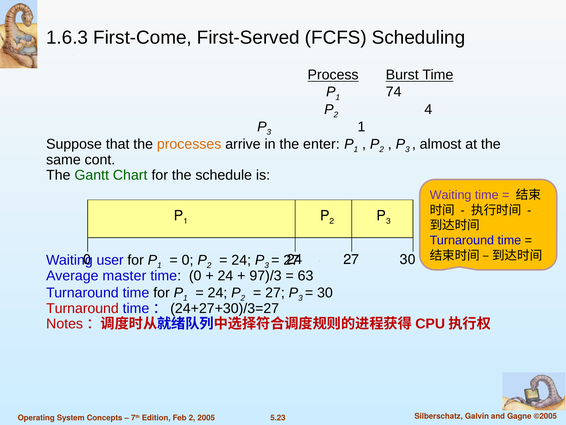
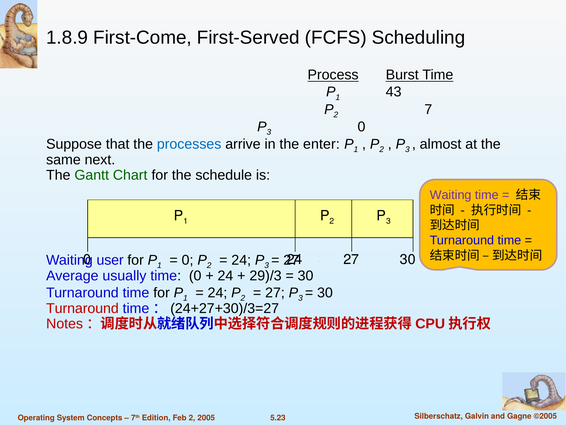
1.6.3: 1.6.3 -> 1.8.9 (67, 37)
74: 74 -> 43 (394, 92)
4: 4 -> 7 (428, 109)
3 1: 1 -> 0 (361, 127)
processes colour: orange -> blue (189, 144)
cont: cont -> next (100, 160)
master: master -> usually (124, 275)
97)/3: 97)/3 -> 29)/3 (266, 275)
63: 63 -> 30 (306, 275)
